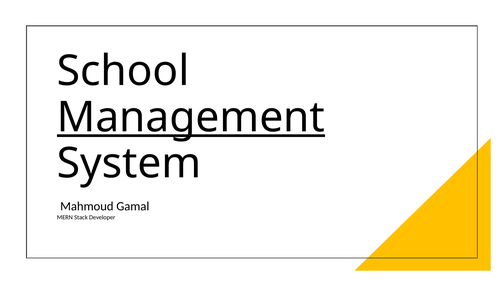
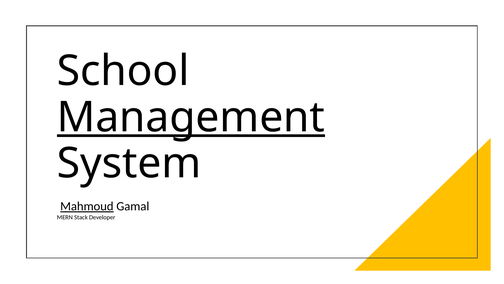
Mahmoud underline: none -> present (87, 206)
